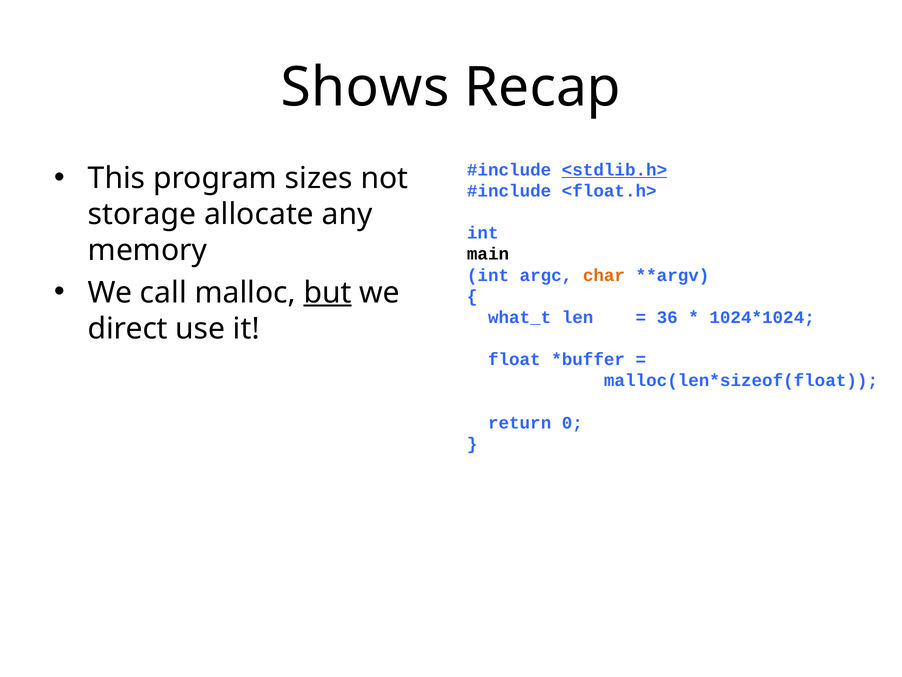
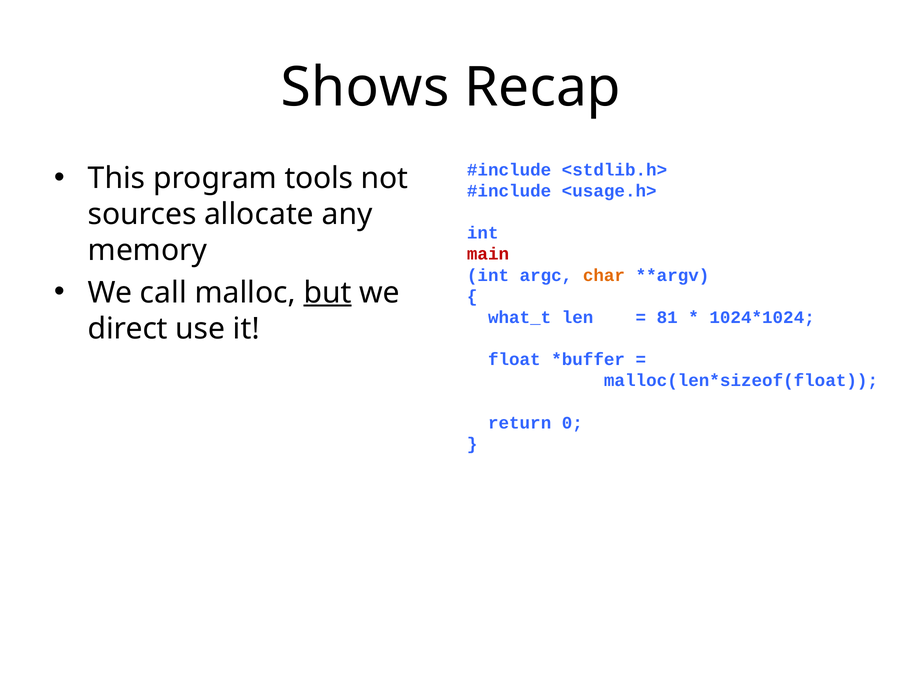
sizes: sizes -> tools (319, 178)
<stdlib.h> underline: present -> none (614, 170)
<float.h>: <float.h> -> <usage.h> (609, 191)
storage: storage -> sources (142, 214)
main colour: black -> red (488, 254)
36: 36 -> 81 (667, 317)
